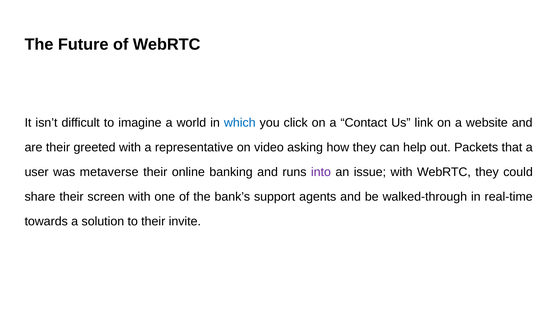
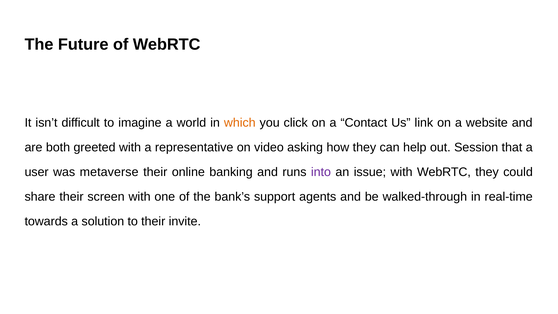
which colour: blue -> orange (240, 123)
are their: their -> both (58, 147)
Packets: Packets -> Session (476, 147)
